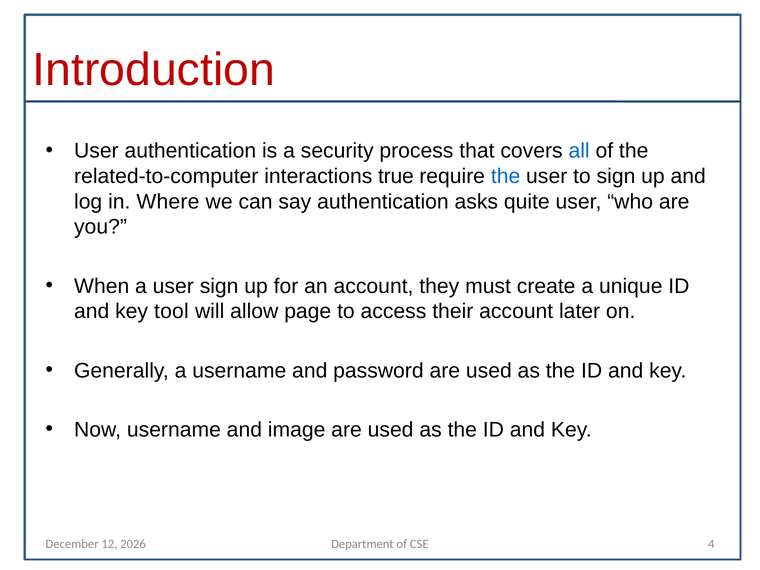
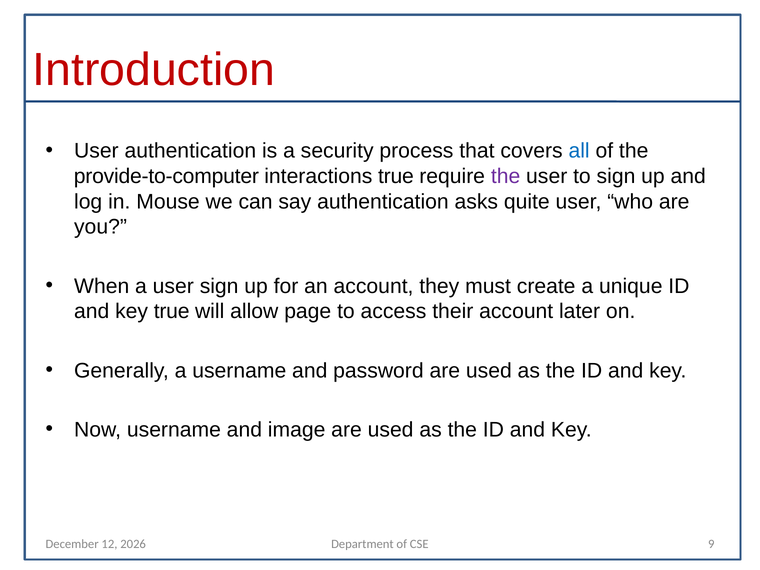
related-to-computer: related-to-computer -> provide-to-computer (166, 176)
the colour: blue -> purple (506, 176)
Where: Where -> Mouse (168, 202)
key tool: tool -> true (172, 311)
4: 4 -> 9 (711, 544)
